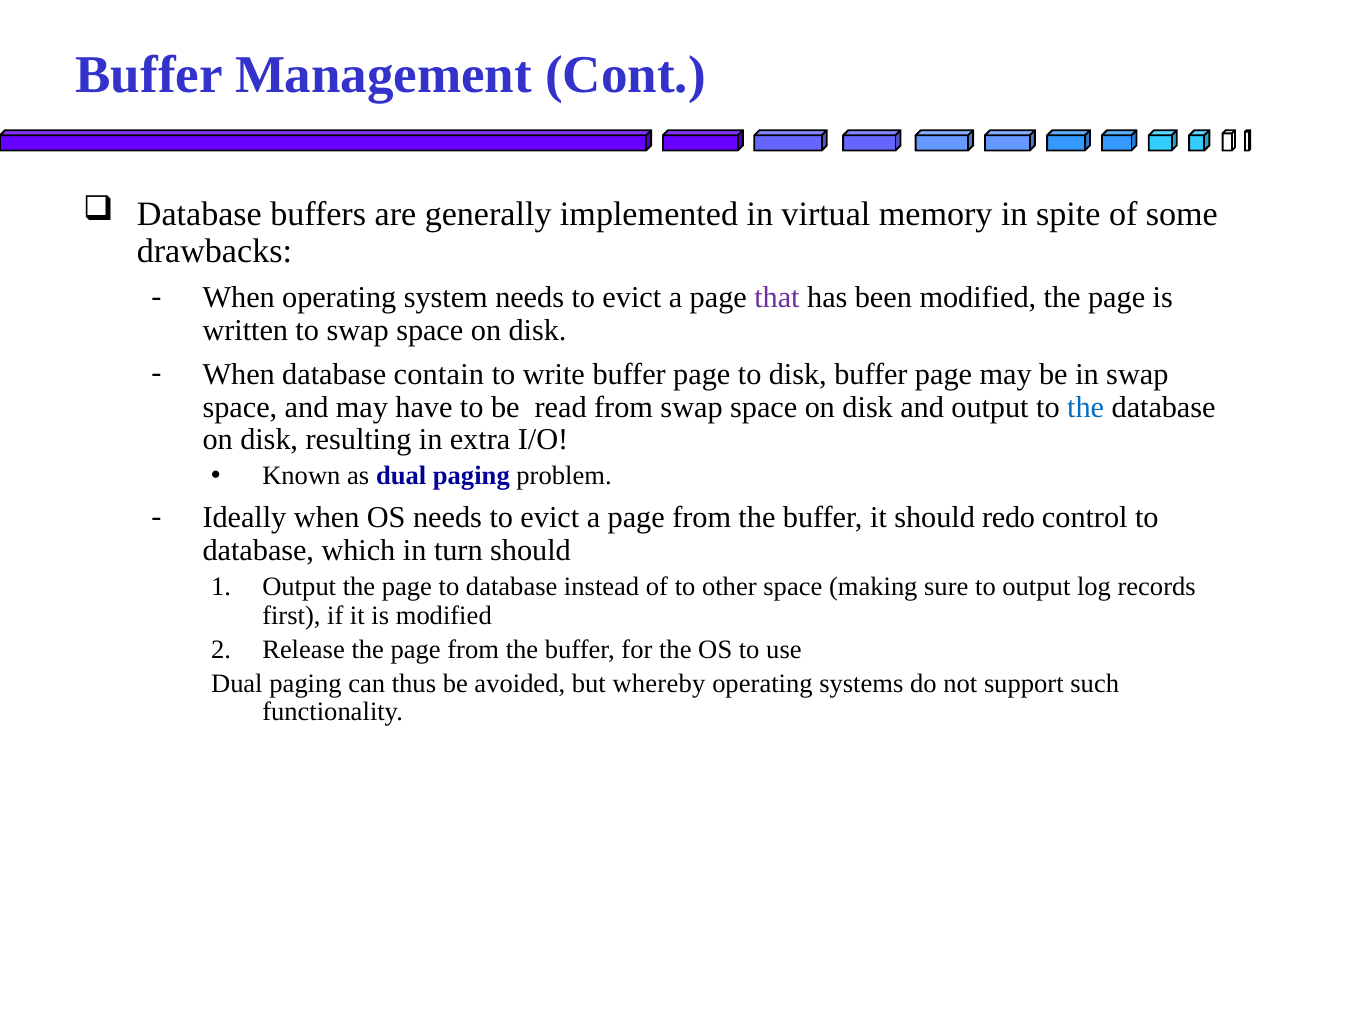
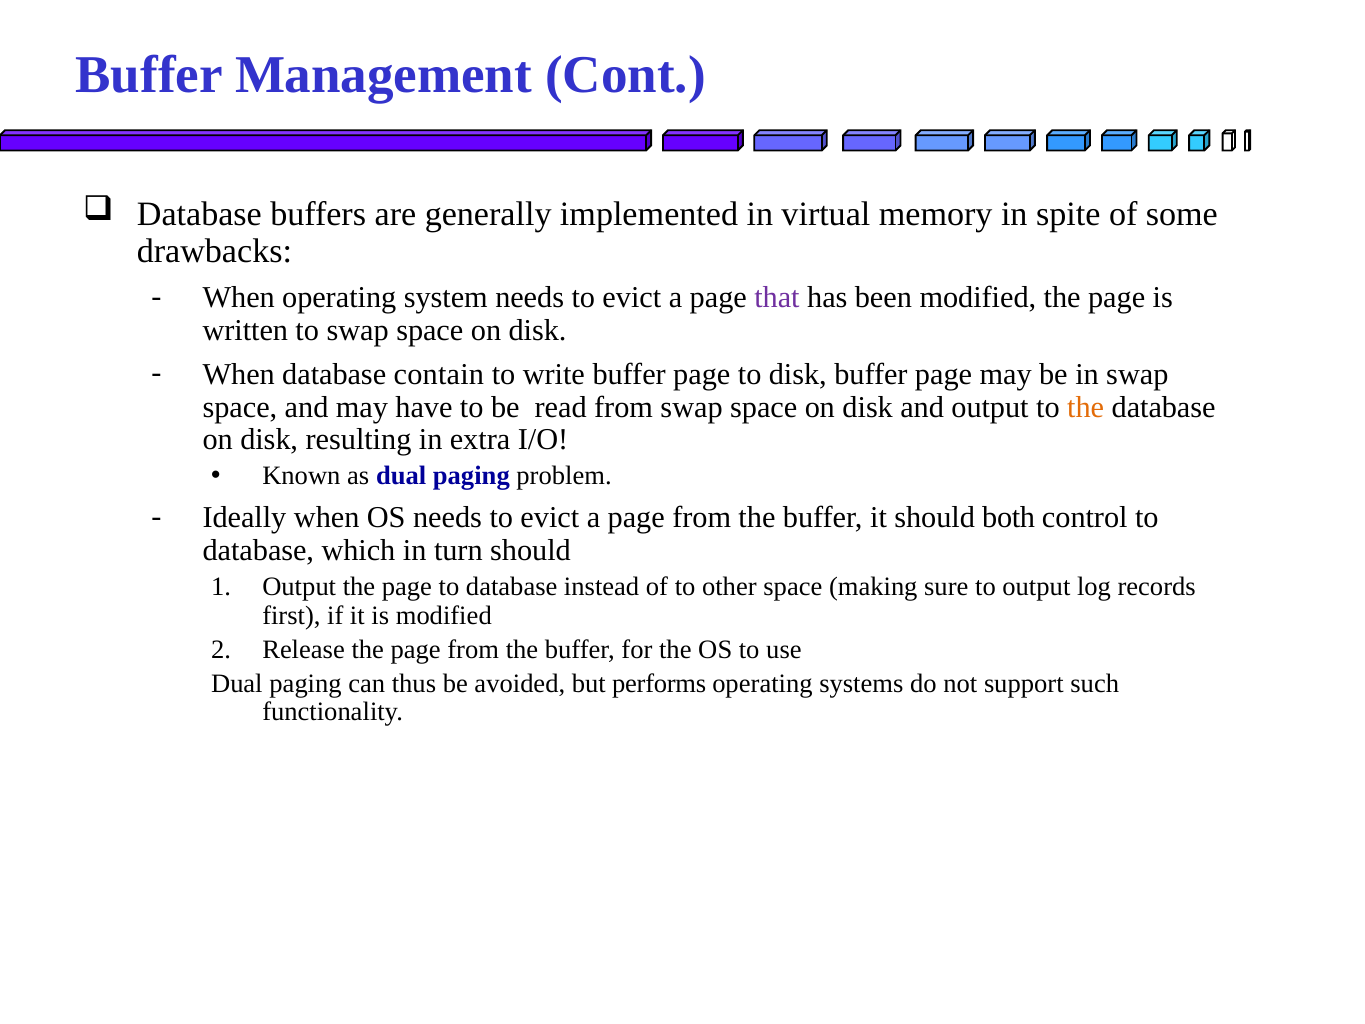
the colour: blue -> orange (1086, 407)
redo: redo -> both (1009, 518)
whereby: whereby -> performs (659, 683)
